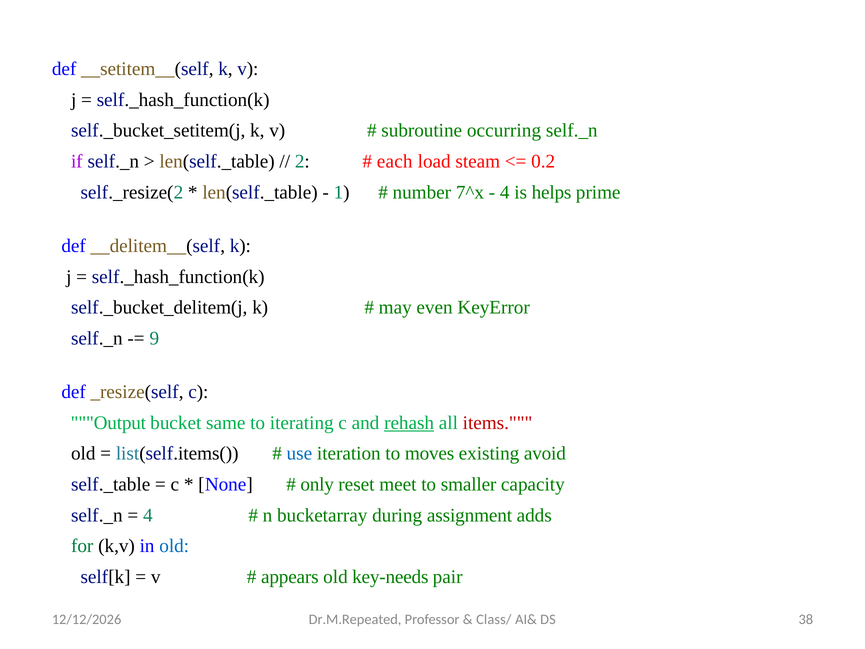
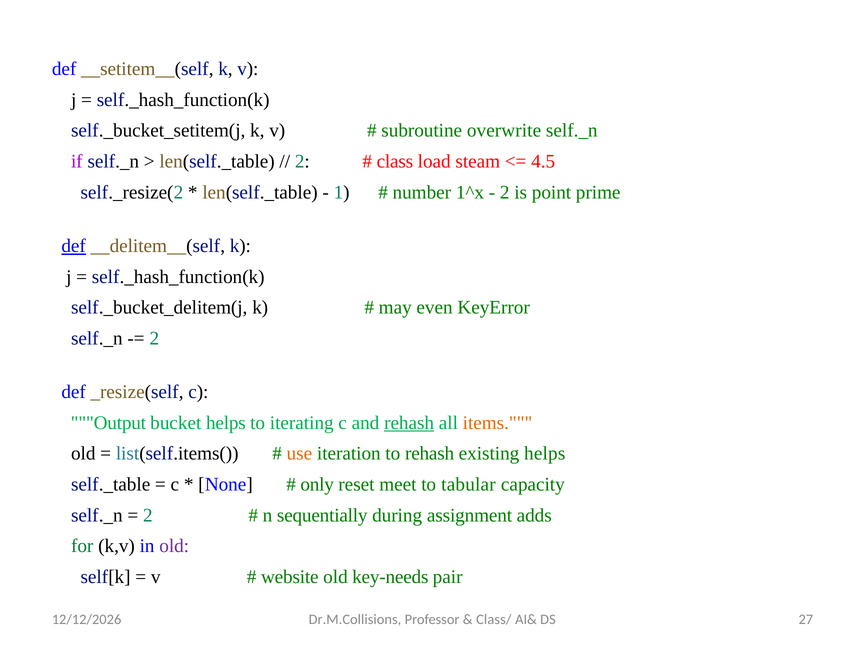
occurring: occurring -> overwrite (504, 131)
each: each -> class (395, 161)
0.2: 0.2 -> 4.5 (543, 161)
7^x: 7^x -> 1^x (470, 192)
4: 4 -> 2 (505, 192)
helps: helps -> point (551, 192)
def underline: none -> present (74, 246)
9: 9 -> 2 (154, 338)
bucket same: same -> helps (226, 423)
items colour: red -> orange (498, 423)
use colour: blue -> orange (299, 453)
to moves: moves -> rehash (430, 453)
existing avoid: avoid -> helps (545, 453)
smaller: smaller -> tabular (468, 484)
4: 4 -> 2 (148, 515)
bucketarray: bucketarray -> sequentially (322, 515)
old colour: blue -> purple (174, 546)
appears: appears -> website (290, 576)
Dr.M.Repeated: Dr.M.Repeated -> Dr.M.Collisions (355, 619)
38: 38 -> 27 (806, 619)
